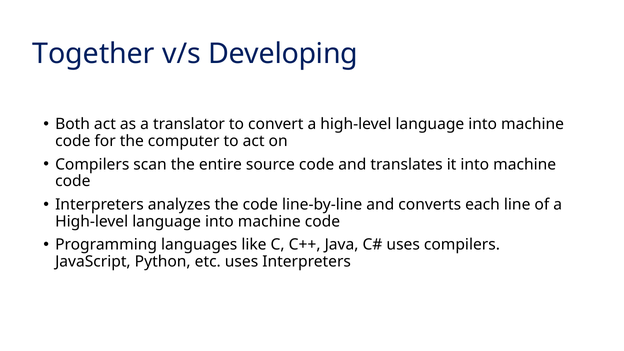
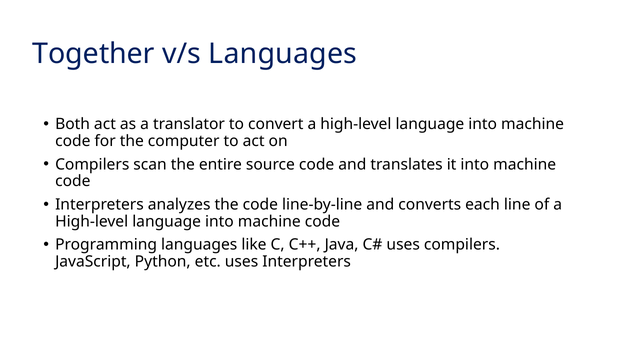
v/s Developing: Developing -> Languages (283, 54)
